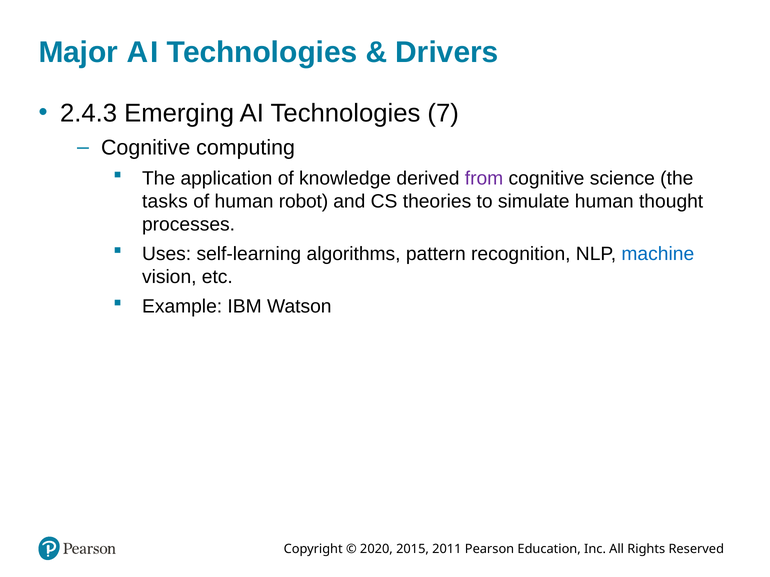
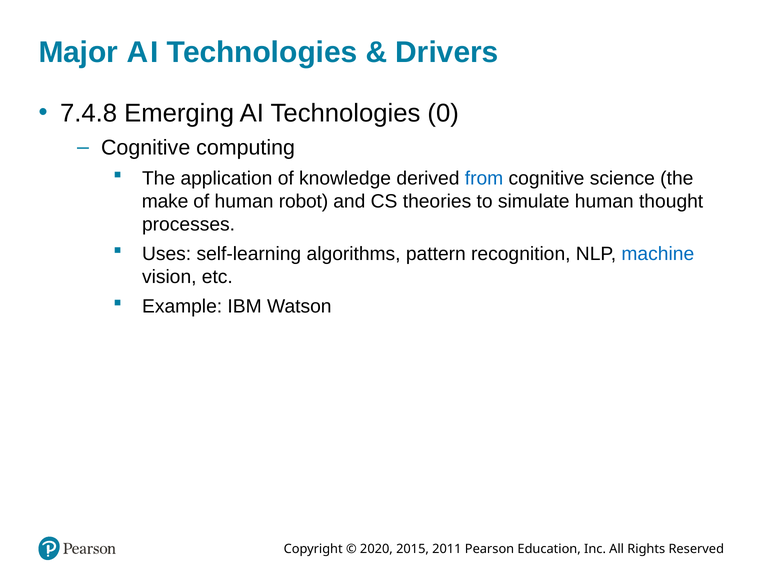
2.4.3: 2.4.3 -> 7.4.8 (89, 113)
7: 7 -> 0 (443, 113)
from colour: purple -> blue (484, 178)
tasks: tasks -> make (165, 202)
